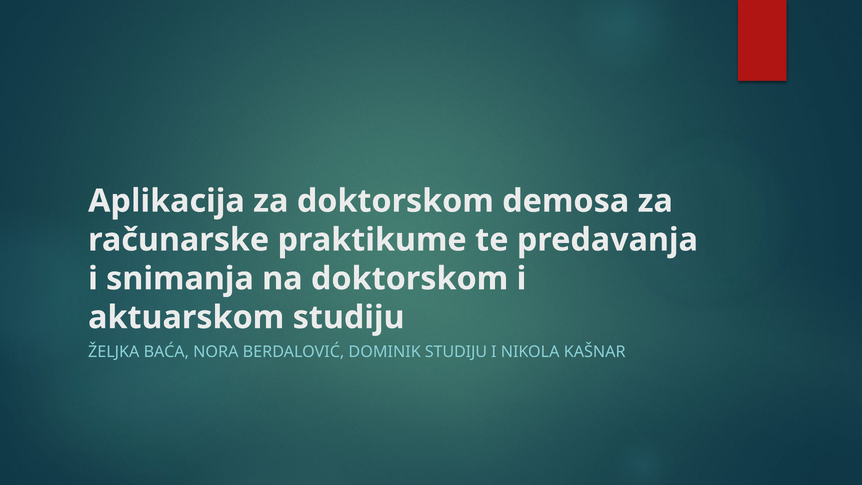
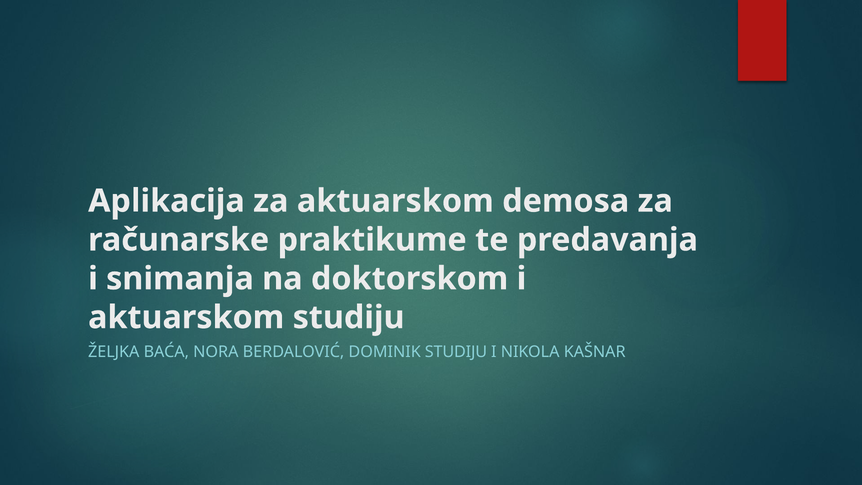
za doktorskom: doktorskom -> aktuarskom (395, 201)
